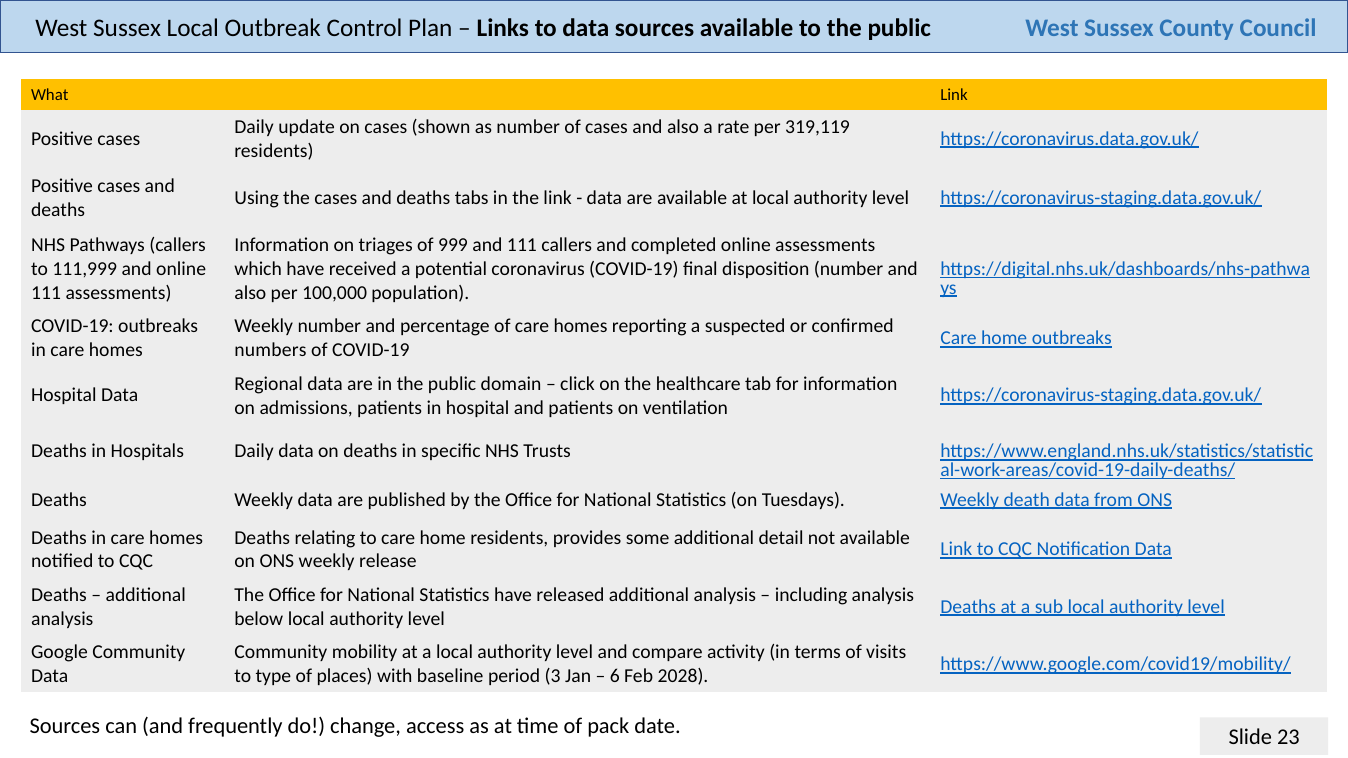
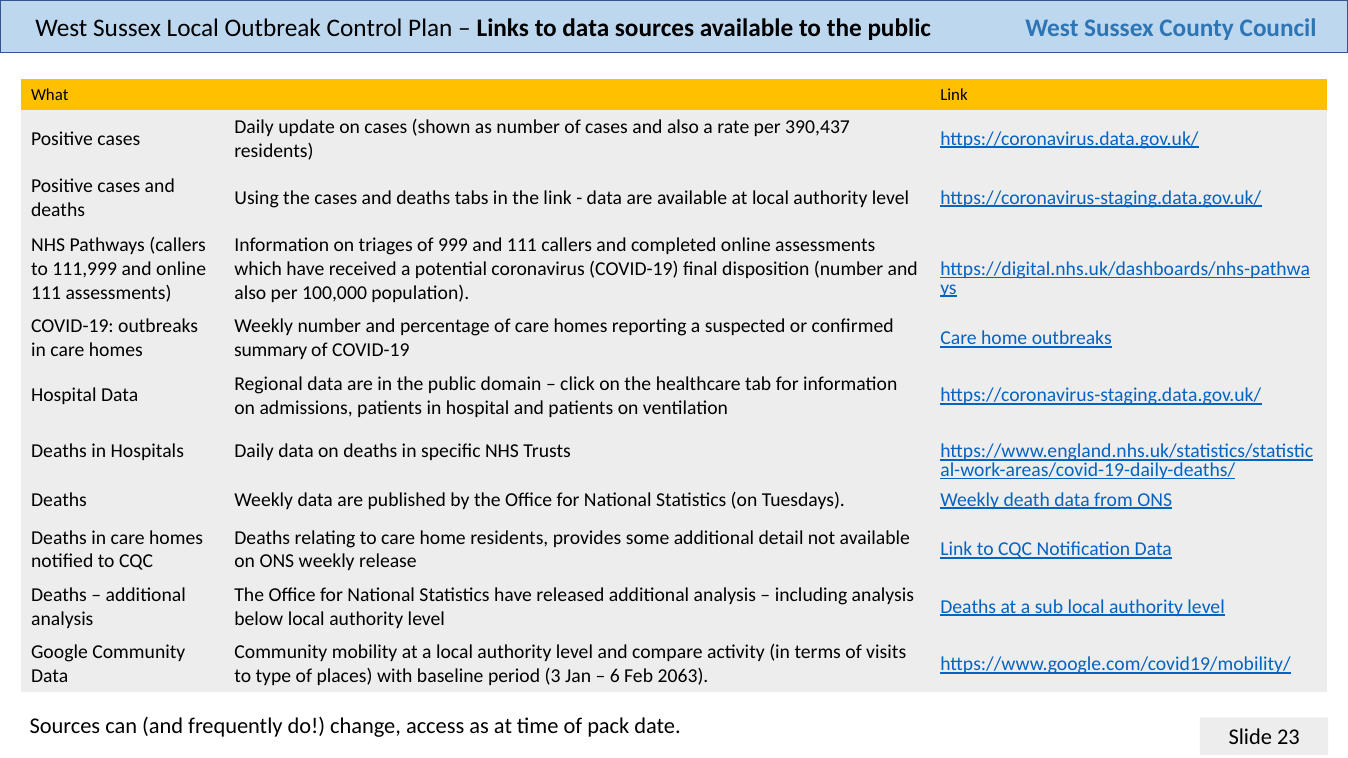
319,119: 319,119 -> 390,437 (818, 127)
numbers: numbers -> summary (271, 350)
2028: 2028 -> 2063 (683, 676)
